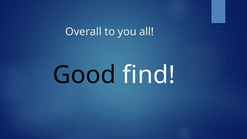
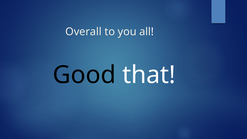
find: find -> that (149, 75)
